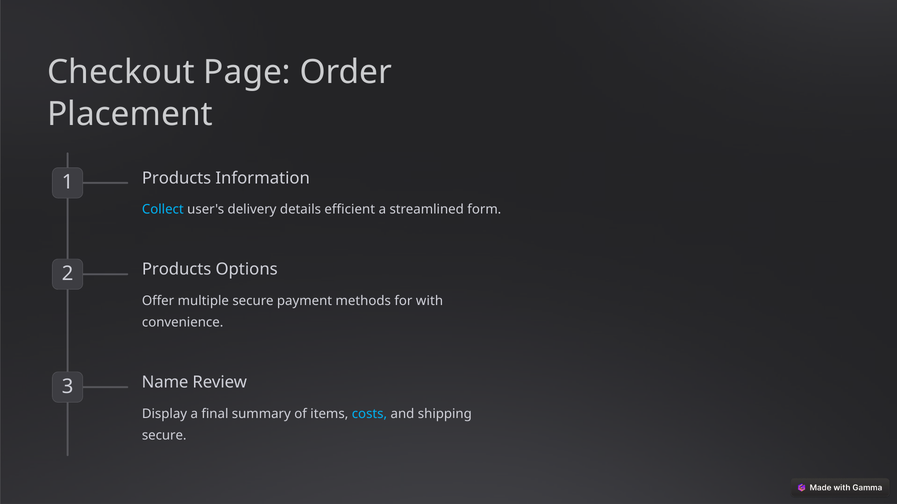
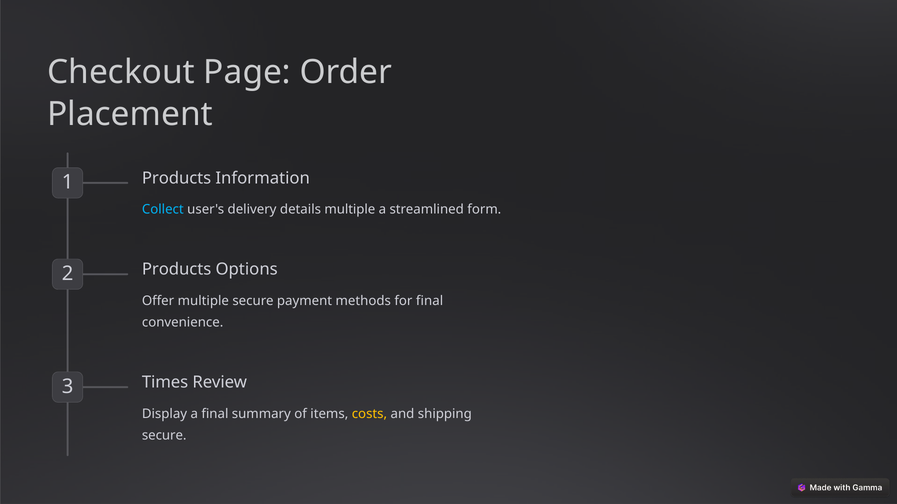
details efficient: efficient -> multiple (350, 210)
for with: with -> final (430, 301)
Name: Name -> Times (165, 383)
costs colour: light blue -> yellow (369, 414)
